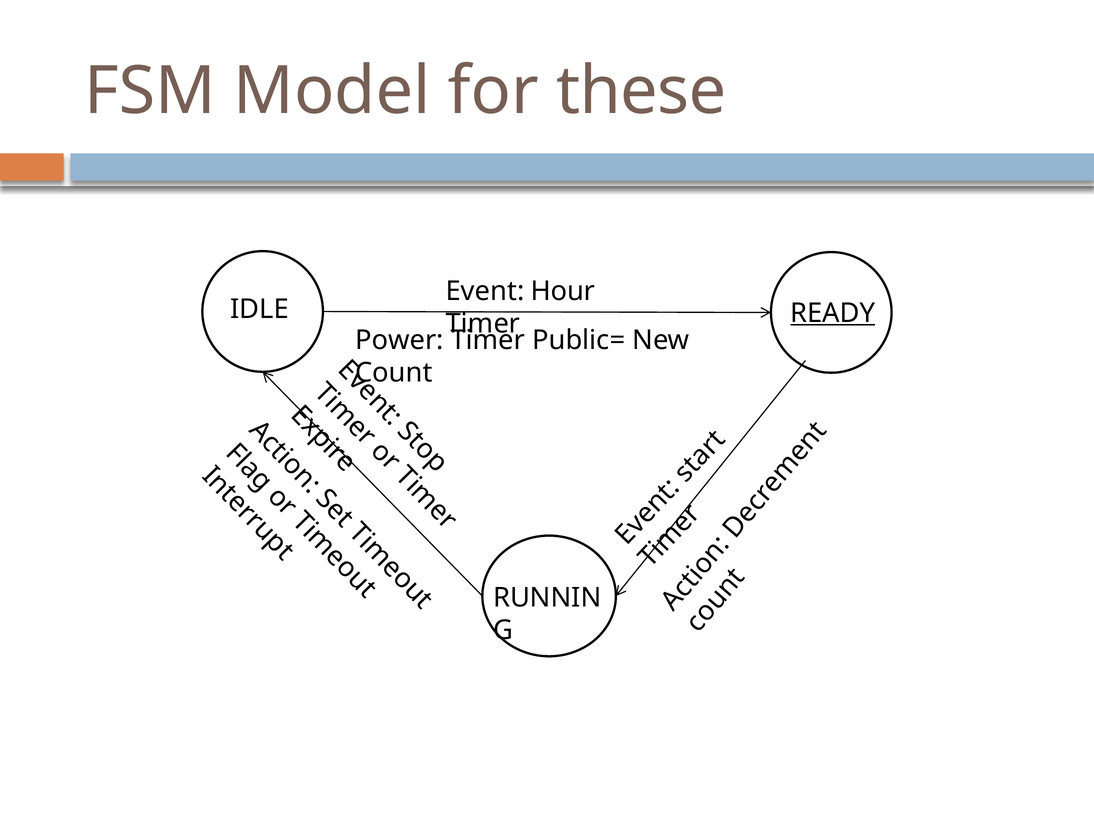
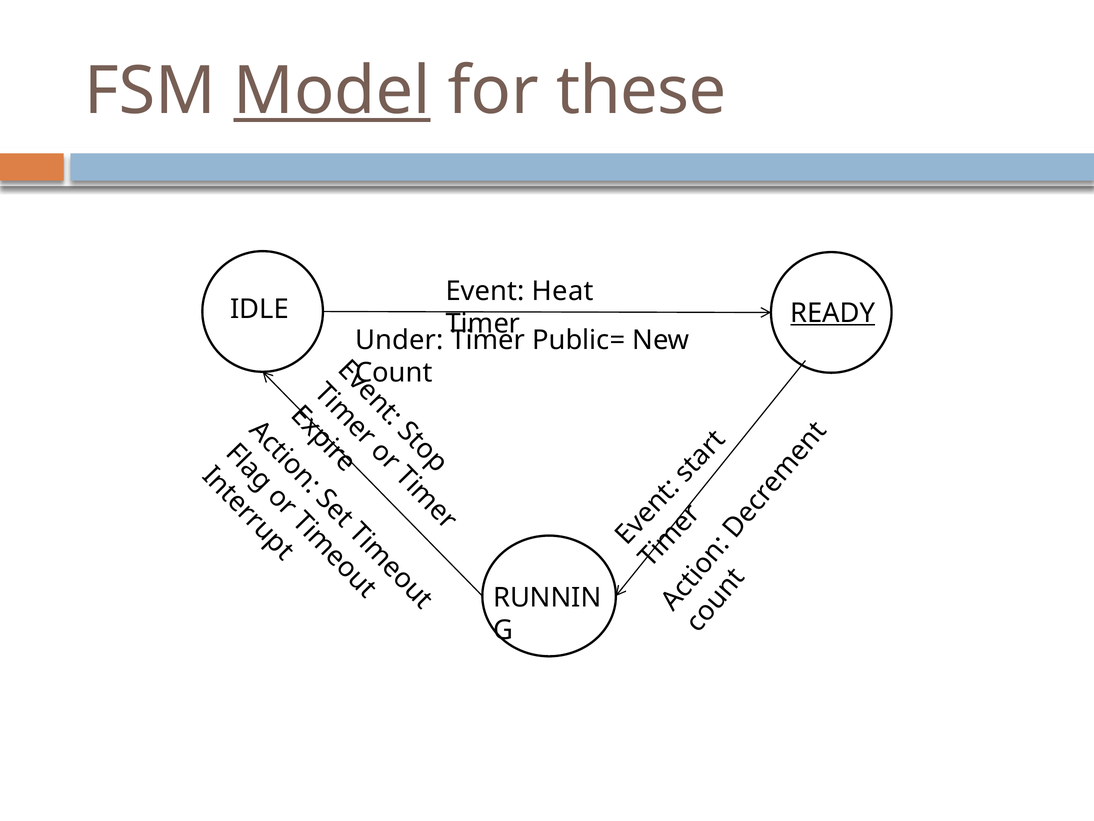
Model underline: none -> present (332, 91)
Hour: Hour -> Heat (563, 291)
Power: Power -> Under (399, 340)
